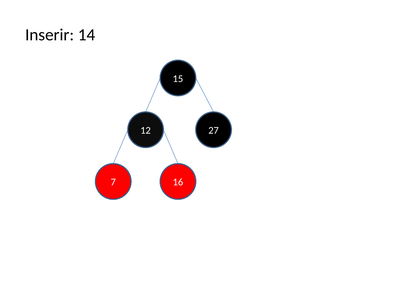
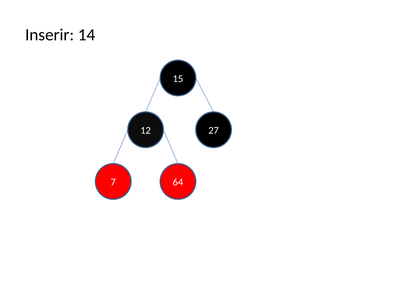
16: 16 -> 64 (178, 182)
